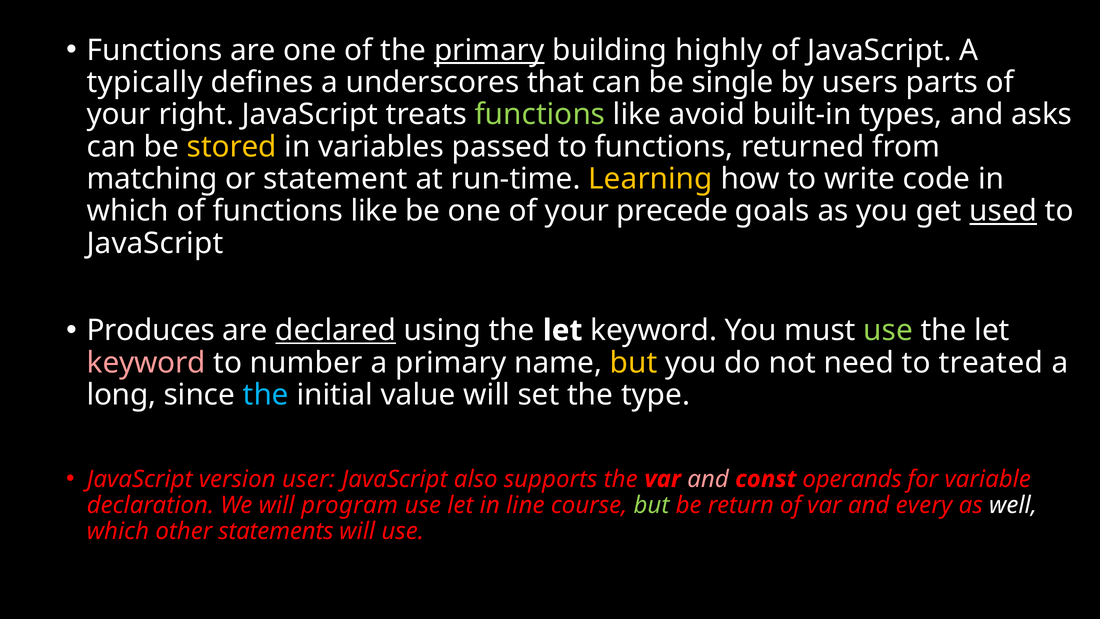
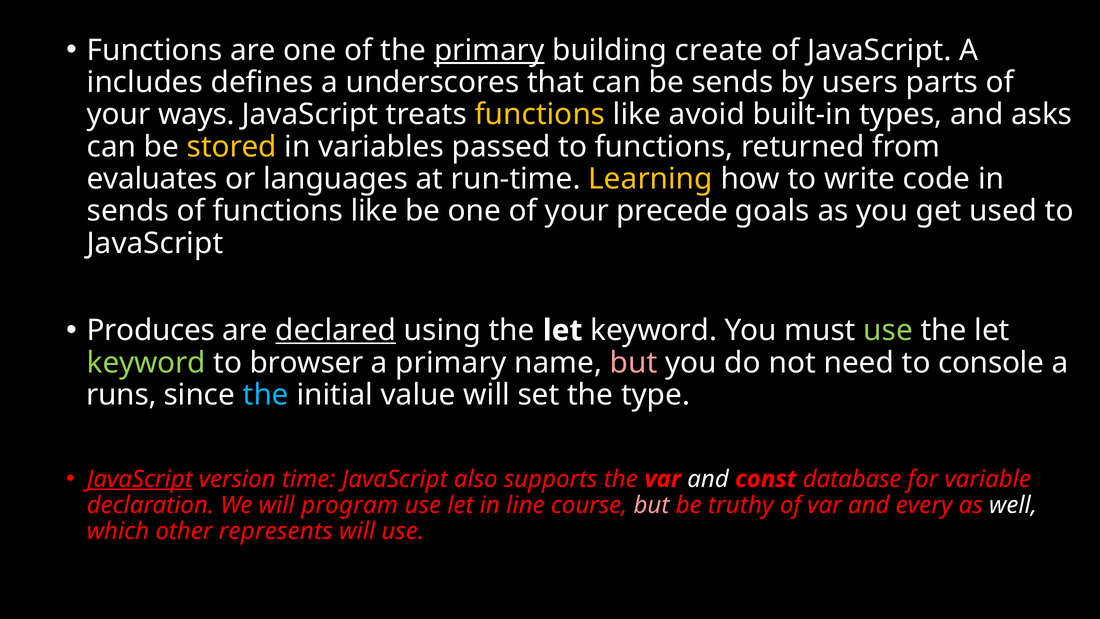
highly: highly -> create (719, 50)
typically: typically -> includes (145, 82)
be single: single -> sends (732, 82)
right: right -> ways (196, 115)
functions colour: light green -> yellow (540, 115)
matching: matching -> evaluates (152, 179)
statement: statement -> languages (336, 179)
which: which -> sends (128, 211)
used underline: present -> none (1003, 211)
keyword colour: pink -> light green (146, 363)
number: number -> browser (307, 363)
but colour: yellow -> pink (634, 363)
treated: treated -> console (991, 363)
long: long -> runs (121, 395)
JavaScript underline: none -> present (140, 479)
user: user -> time (309, 479)
and colour: pink -> white (708, 479)
operands: operands -> database (852, 479)
but colour: light green -> pink (651, 505)
return: return -> truthy (741, 505)
statements: statements -> represents (276, 531)
